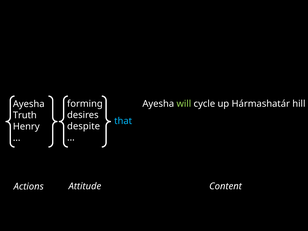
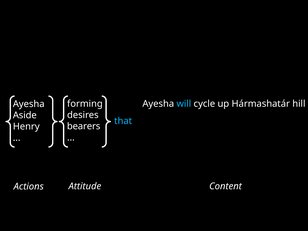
will colour: light green -> light blue (184, 104)
Truth: Truth -> Aside (25, 115)
despite: despite -> bearers (84, 126)
